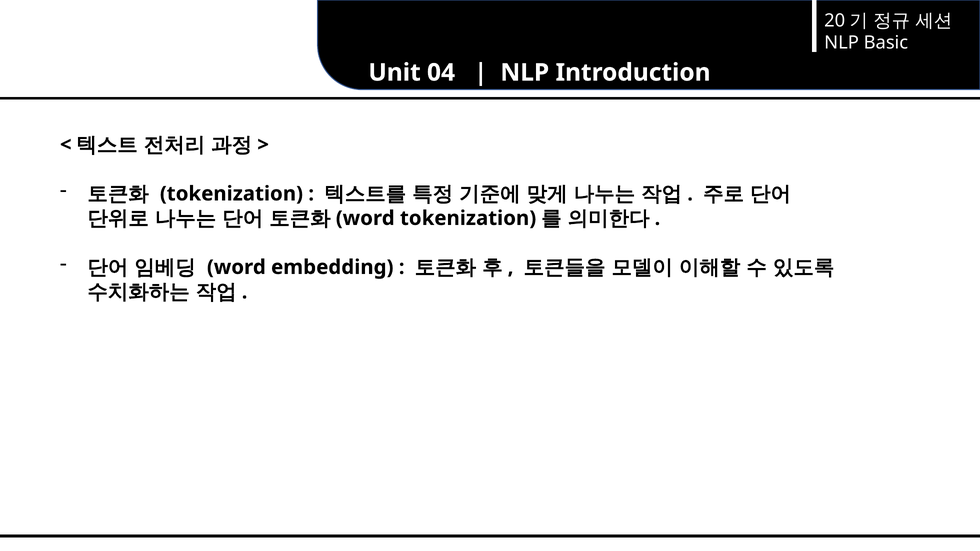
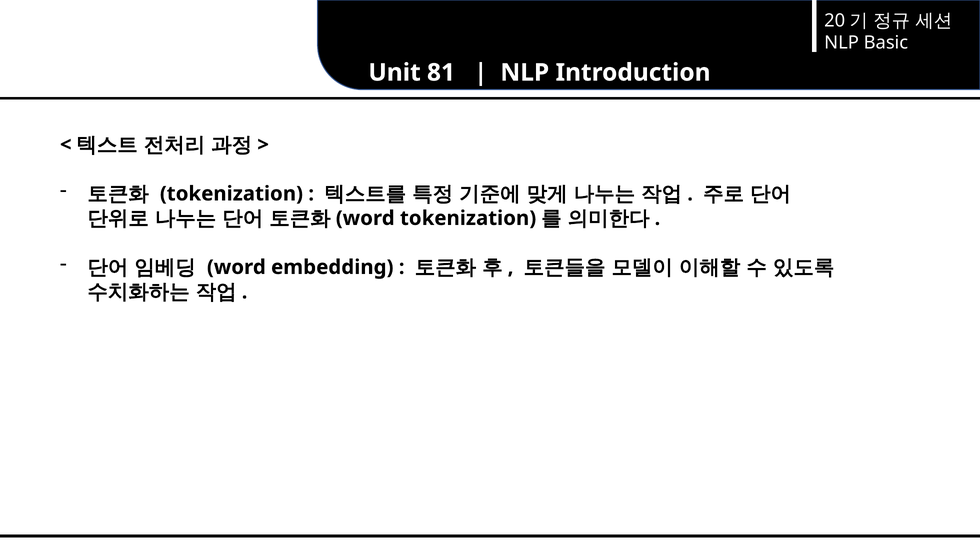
04: 04 -> 81 (441, 73)
